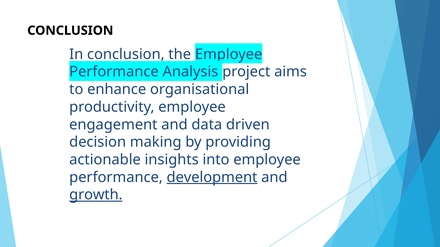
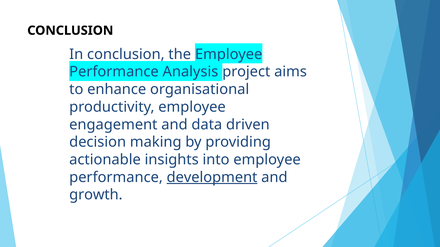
growth underline: present -> none (96, 195)
